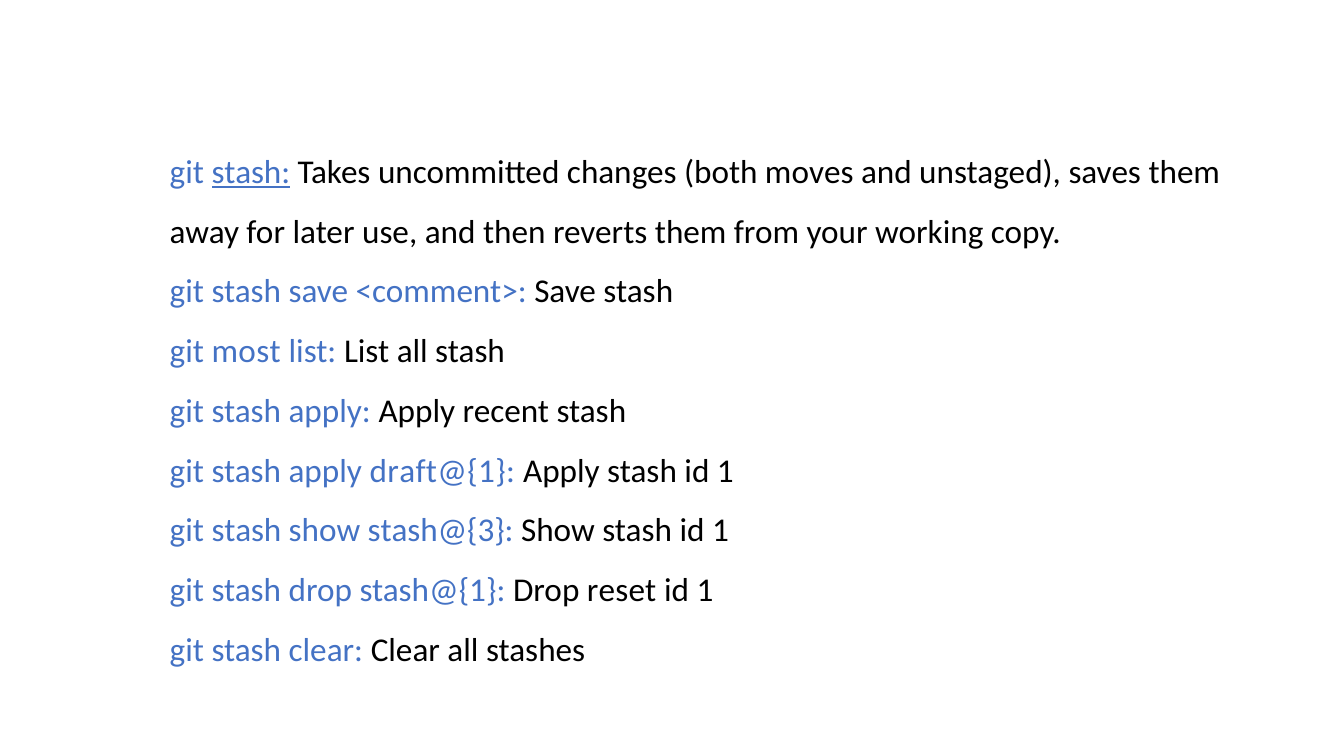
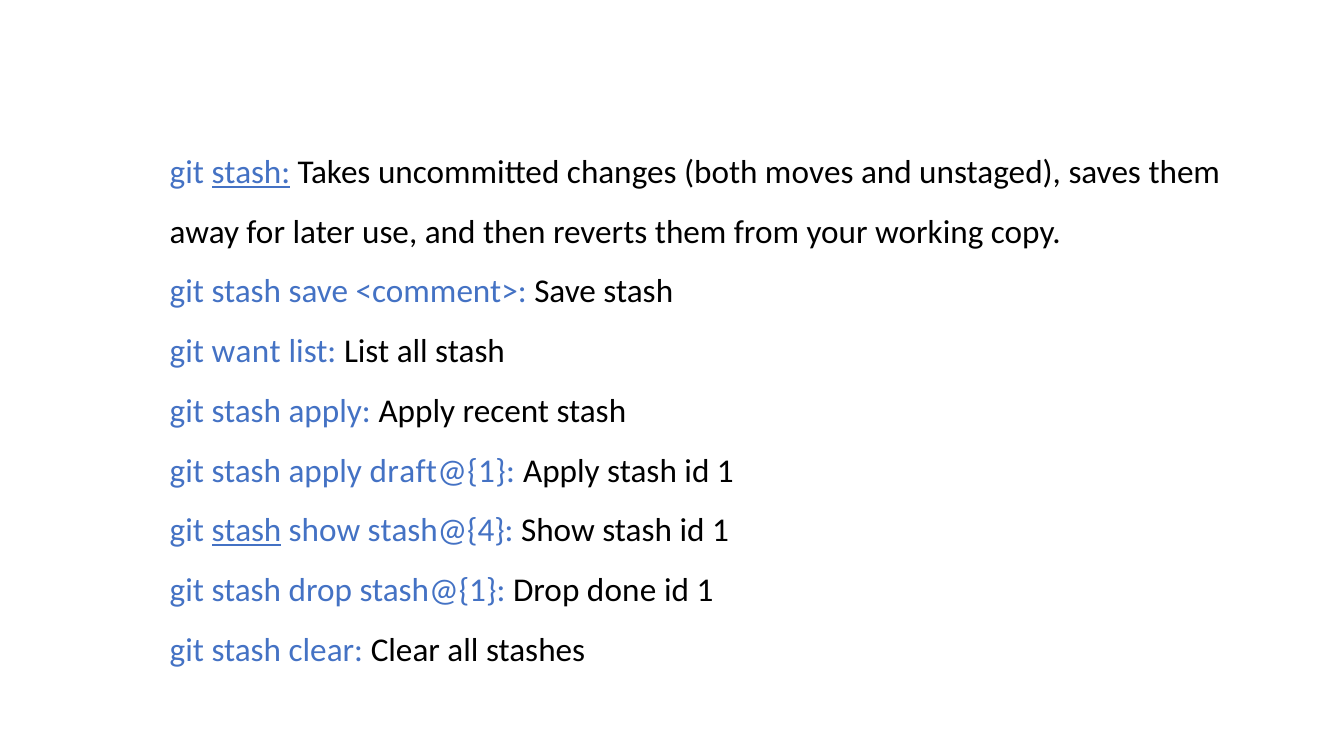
most: most -> want (246, 352)
stash underline: none -> present (246, 531)
stash@{3: stash@{3 -> stash@{4 (441, 531)
reset: reset -> done (622, 591)
